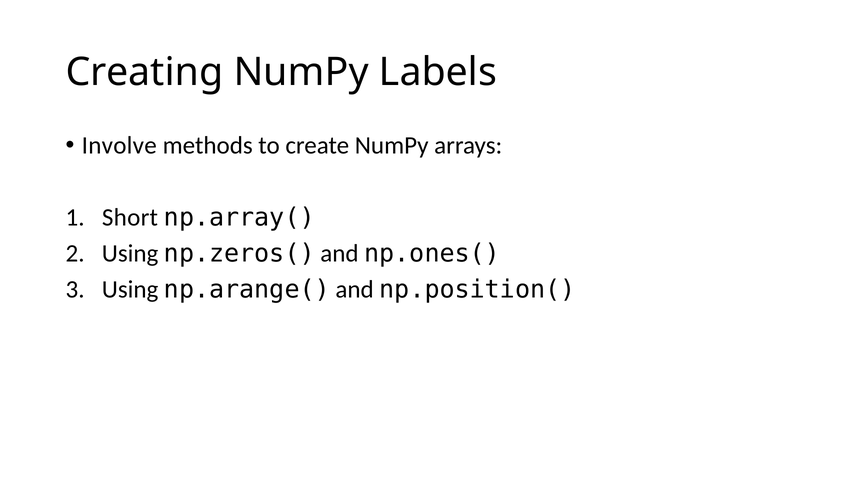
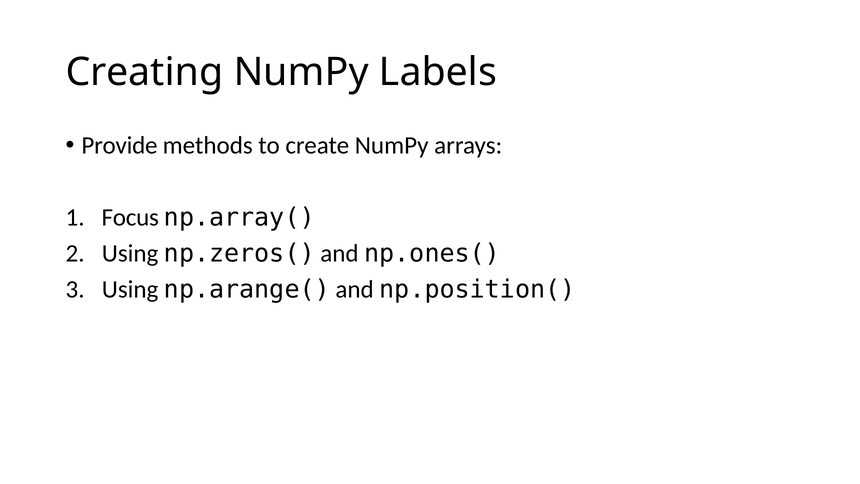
Involve: Involve -> Provide (119, 145)
Short: Short -> Focus (130, 217)
